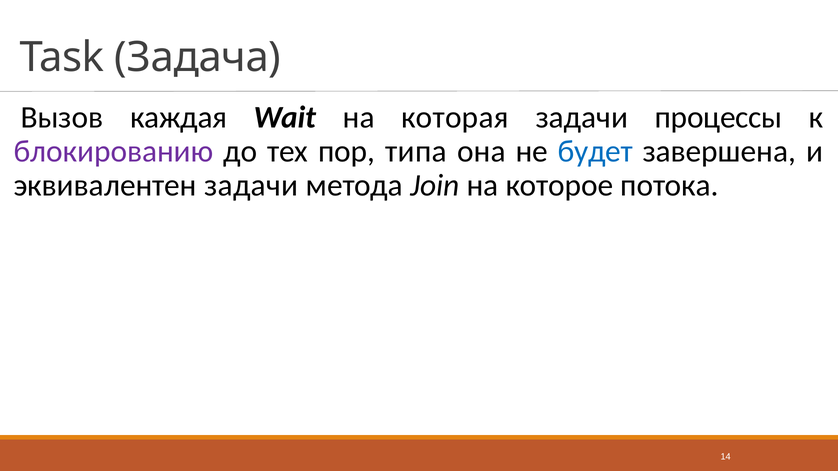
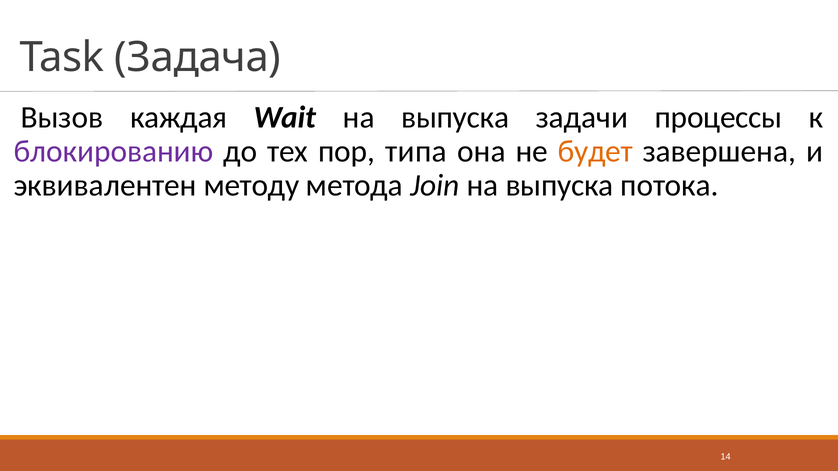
Wait на которая: которая -> выпуска (455, 118)
будет colour: blue -> orange (595, 152)
эквивалентен задачи: задачи -> методу (251, 185)
Join на которое: которое -> выпуска (560, 185)
